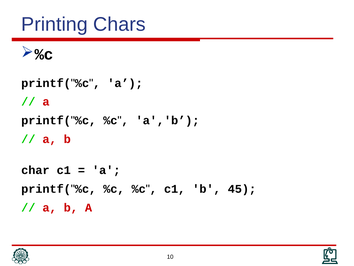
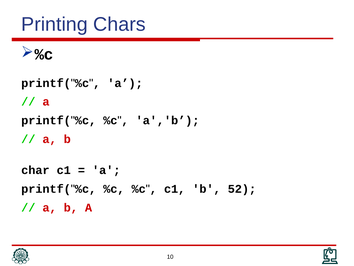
45: 45 -> 52 (242, 189)
